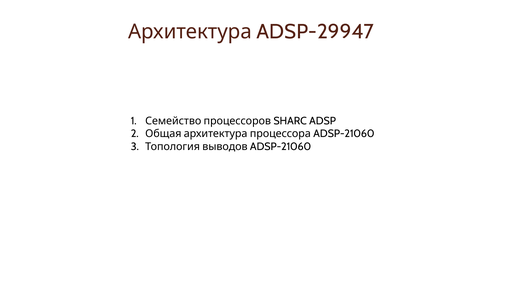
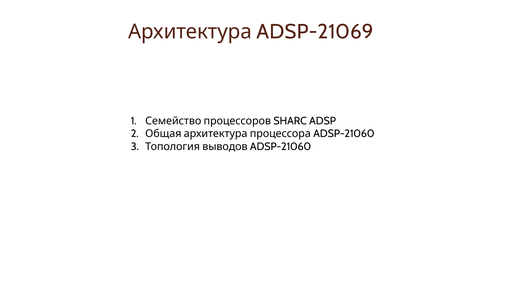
ADSP-29947: ADSP-29947 -> ADSP-21069 (315, 32)
